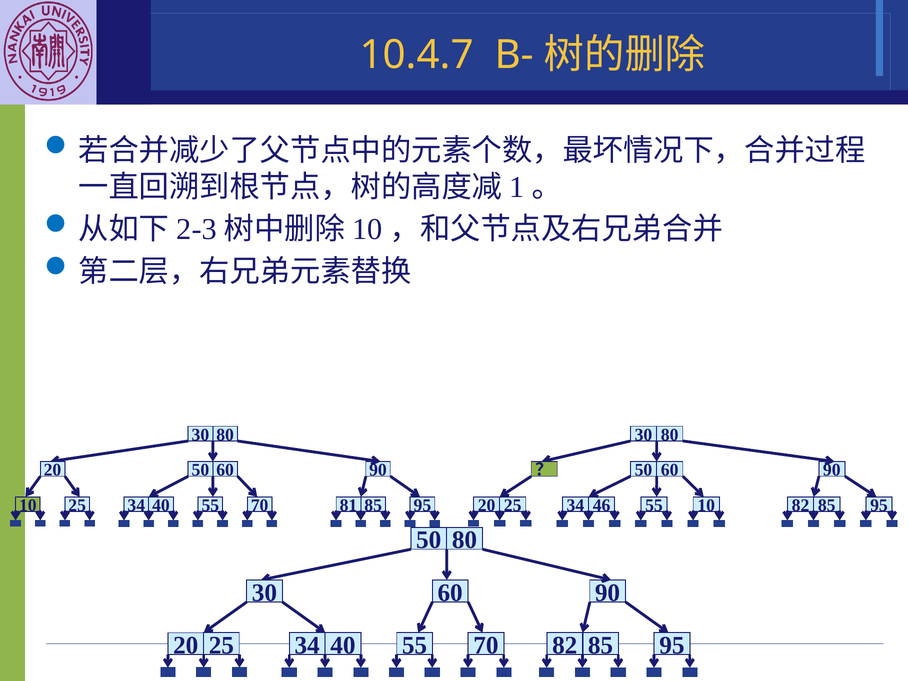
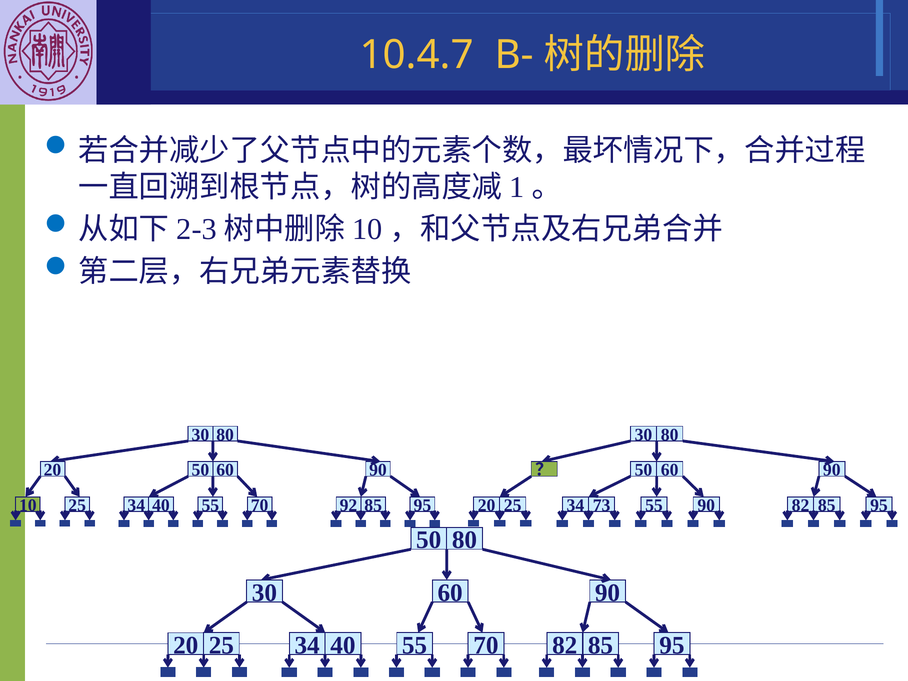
81: 81 -> 92 (348, 505)
46: 46 -> 73 (602, 505)
55 10: 10 -> 90 (706, 505)
